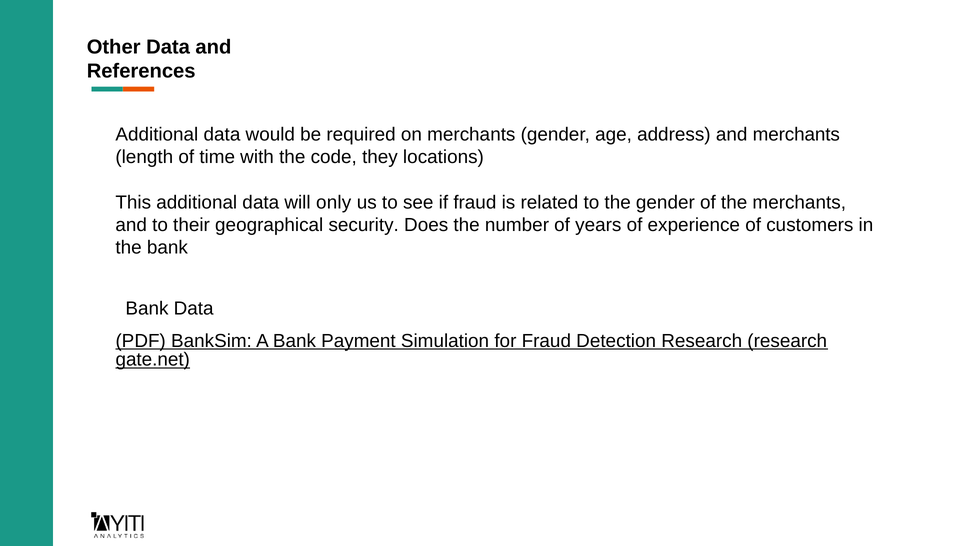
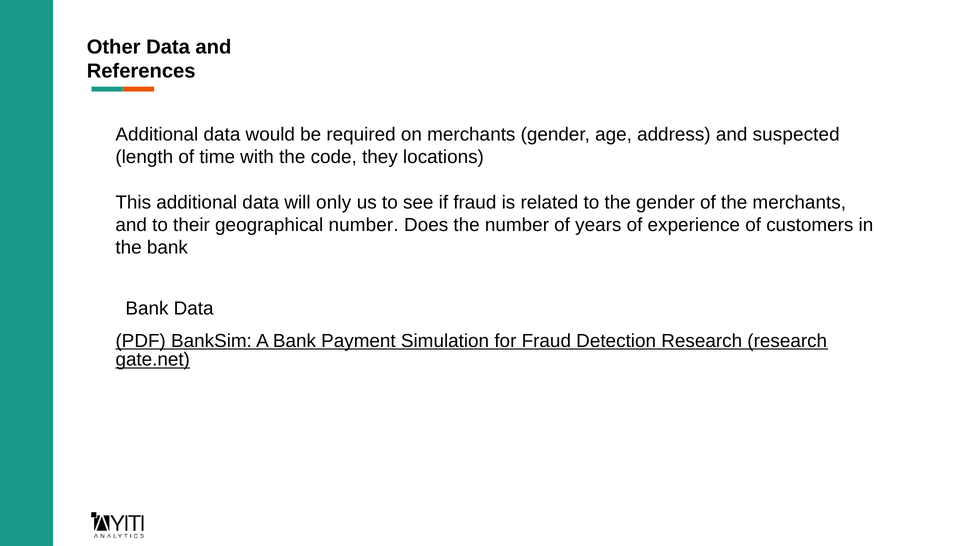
and merchants: merchants -> suspected (796, 134)
geographical security: security -> number (364, 225)
